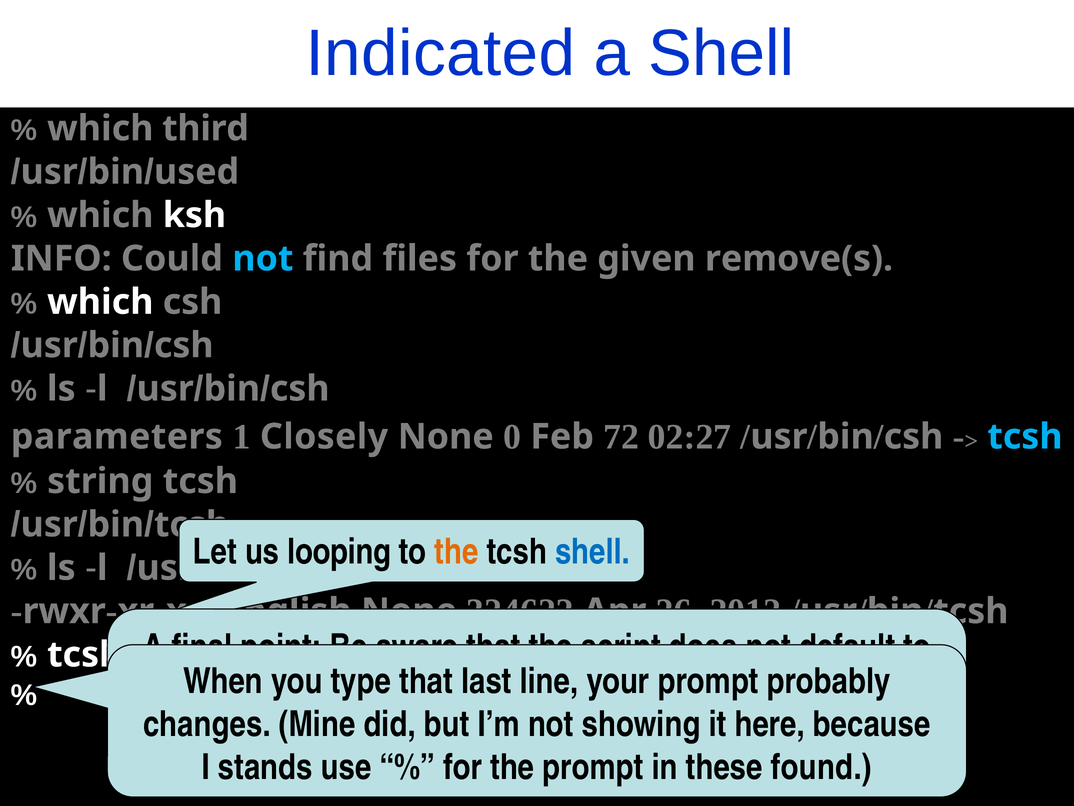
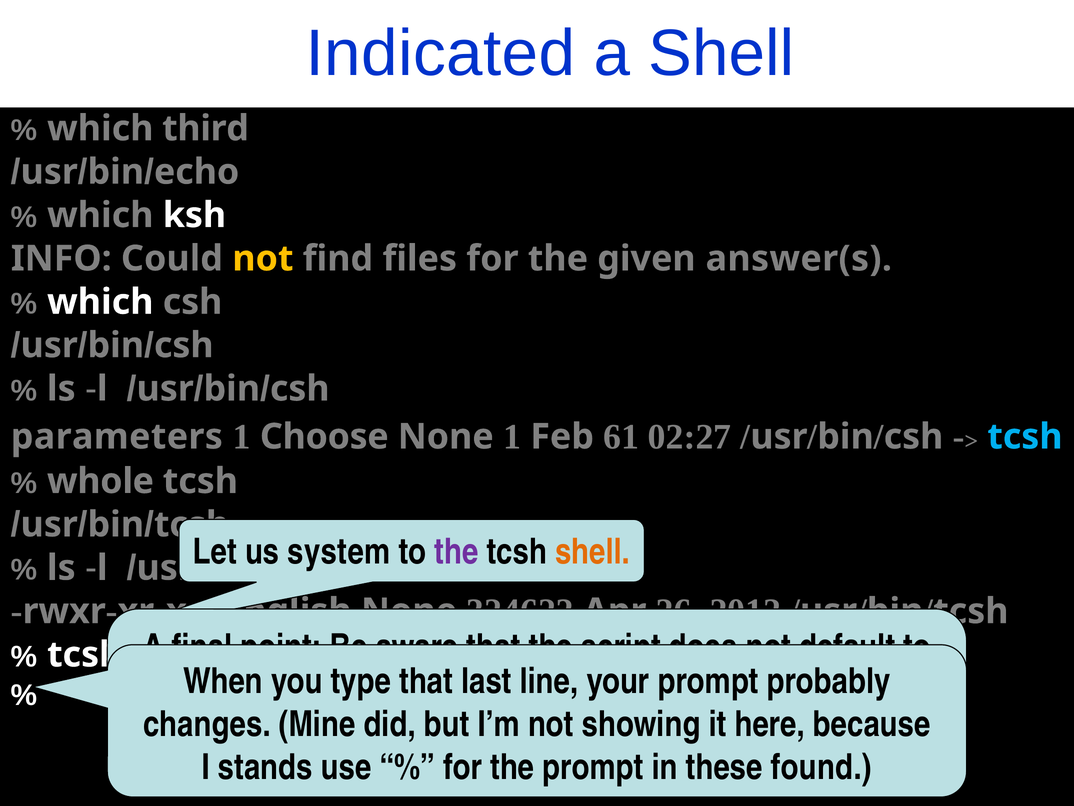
used: used -> echo (197, 172)
not colour: light blue -> yellow (263, 258)
remove(s: remove(s -> answer(s (799, 258)
Closely: Closely -> Choose (324, 436)
None 0: 0 -> 1 (512, 436)
72: 72 -> 61 (621, 436)
string: string -> whole (100, 481)
looping: looping -> system (339, 551)
the colour: orange -> purple (456, 551)
shell colour: blue -> orange (593, 551)
